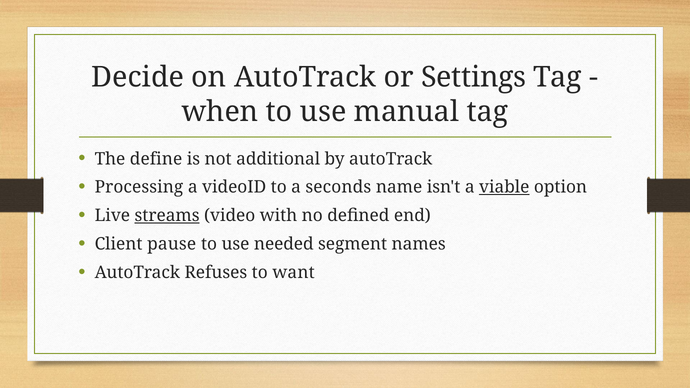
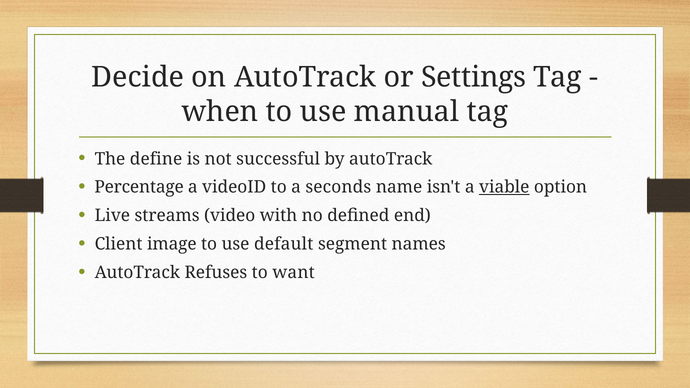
additional: additional -> successful (278, 159)
Processing: Processing -> Percentage (139, 187)
streams underline: present -> none (167, 216)
pause: pause -> image (172, 244)
needed: needed -> default (284, 244)
